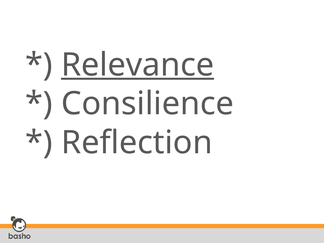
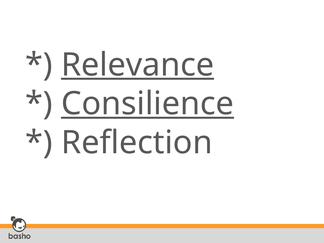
Consilience underline: none -> present (147, 104)
